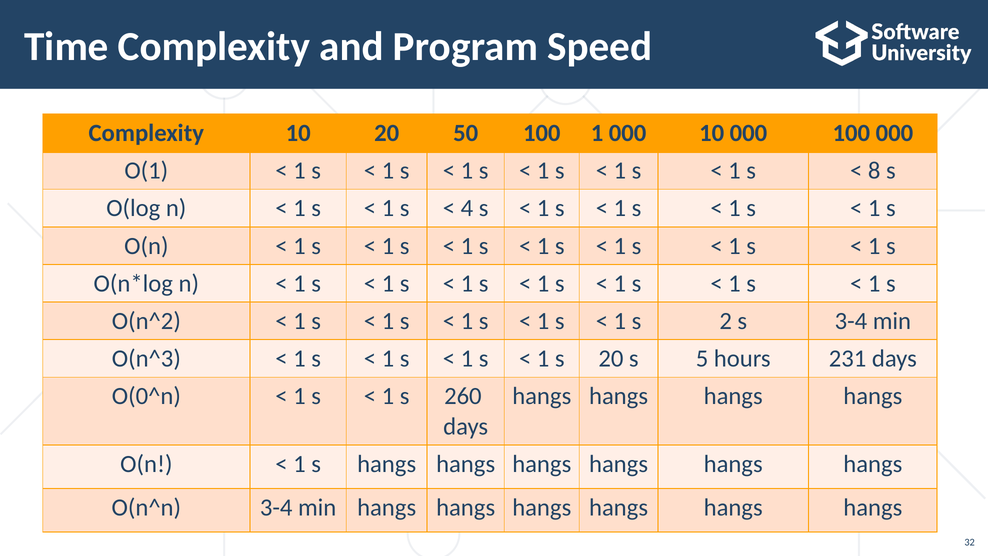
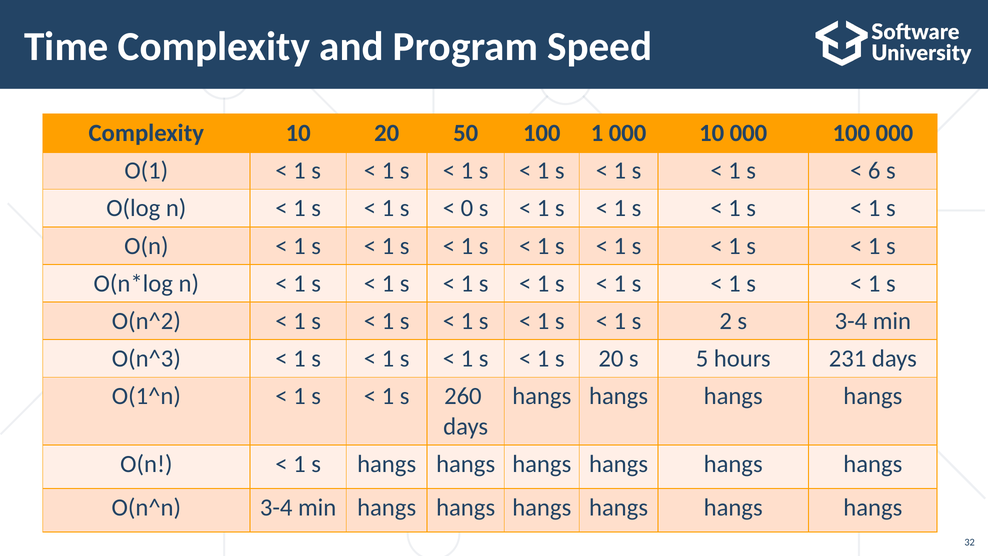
8: 8 -> 6 (874, 171)
4: 4 -> 0 (467, 208)
O(0^n: O(0^n -> O(1^n (146, 396)
